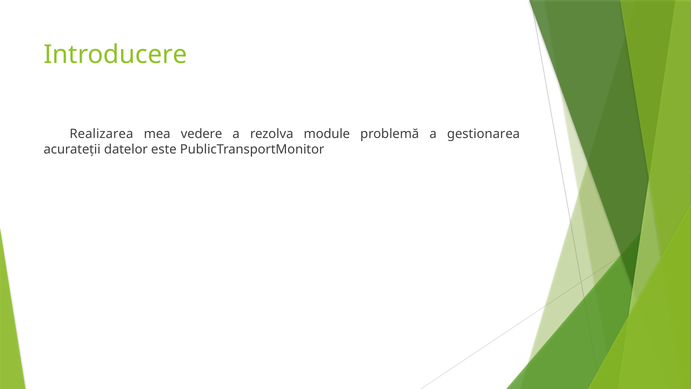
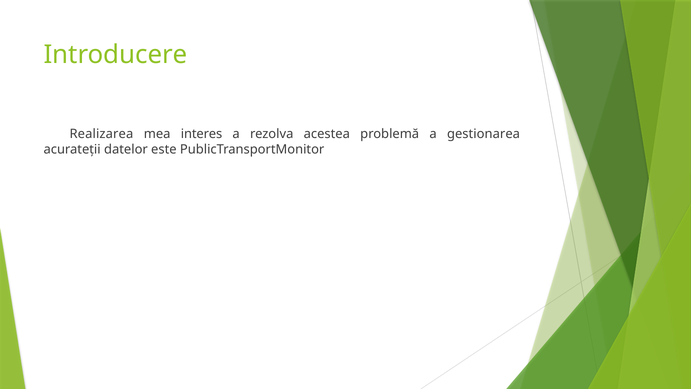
vedere: vedere -> interes (202, 134)
module: module -> acestea (327, 134)
